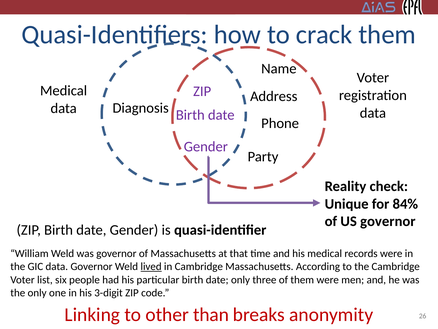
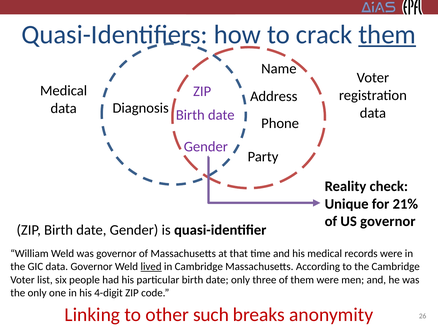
them underline: none -> present (387, 35)
84%: 84% -> 21% (405, 204)
3-digit: 3-digit -> 4-digit (109, 293)
than: than -> such (211, 314)
